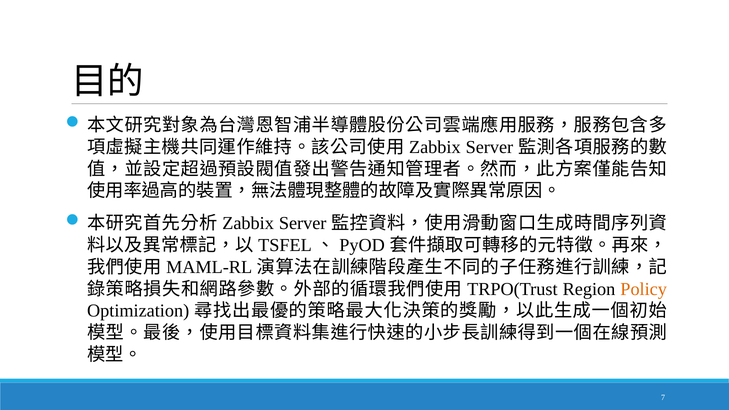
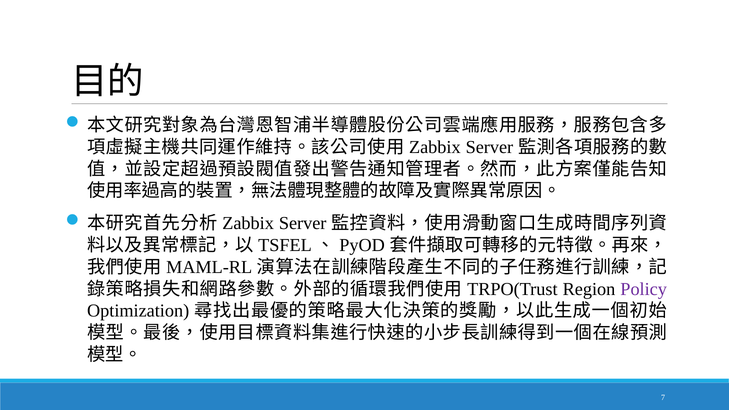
Policy colour: orange -> purple (644, 289)
